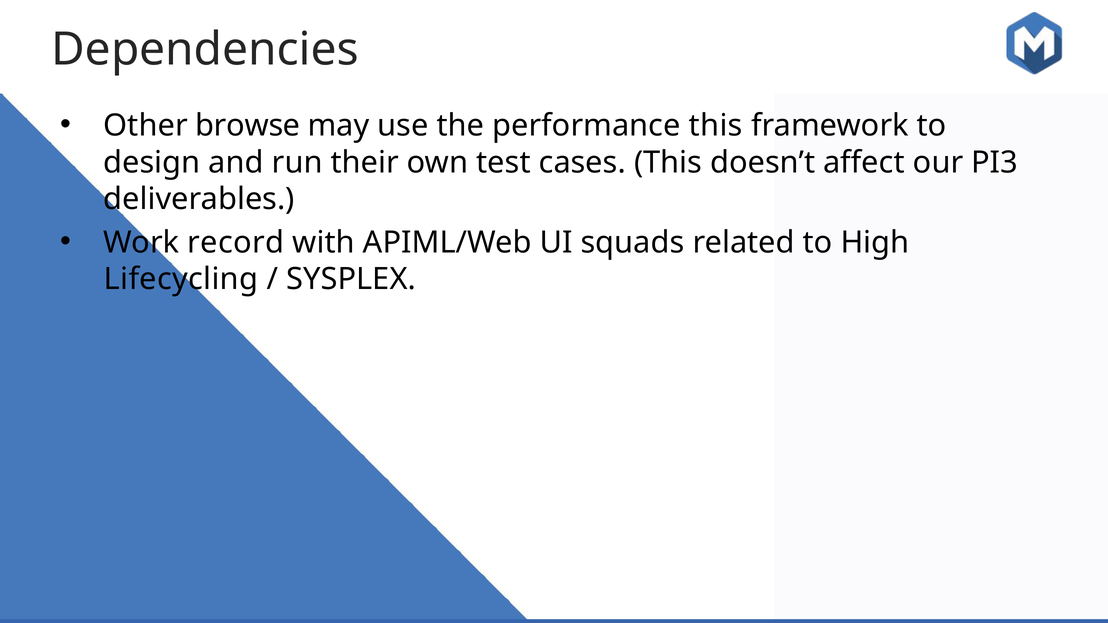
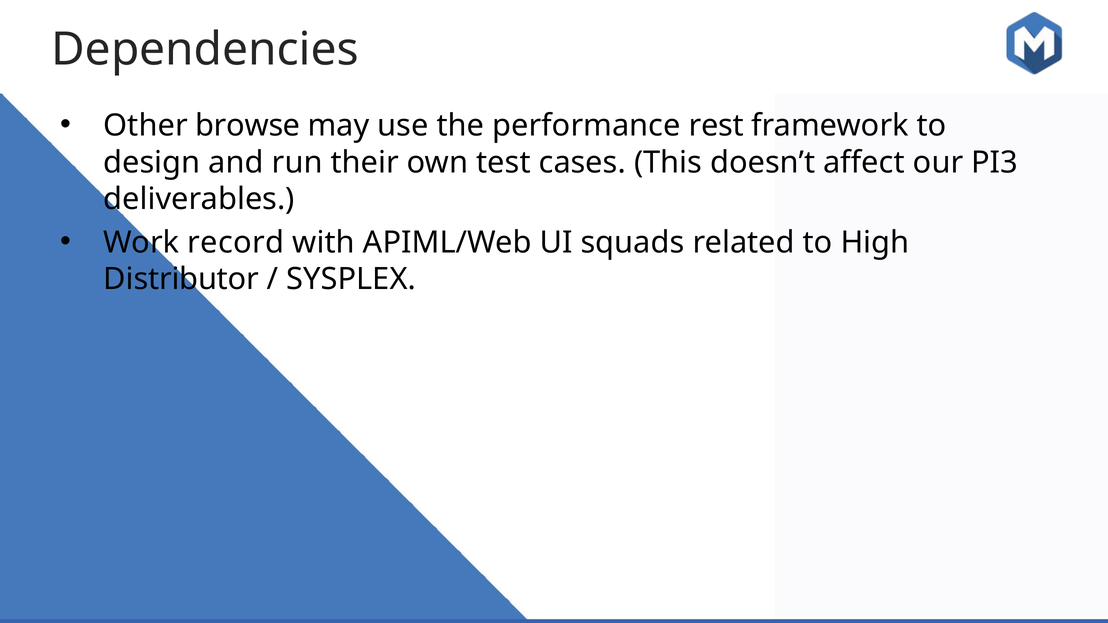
performance this: this -> rest (716, 126)
Lifecycling: Lifecycling -> Distributor (181, 279)
